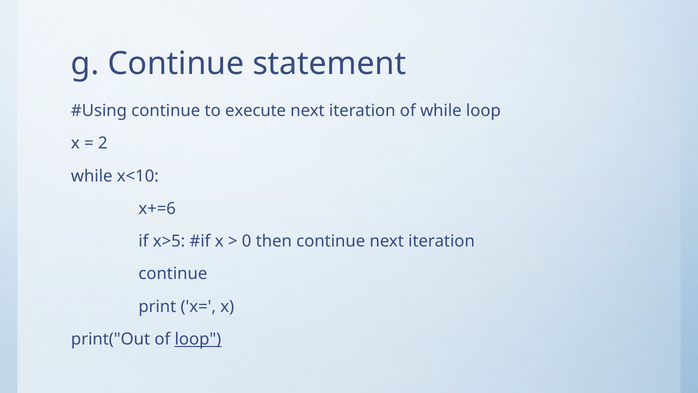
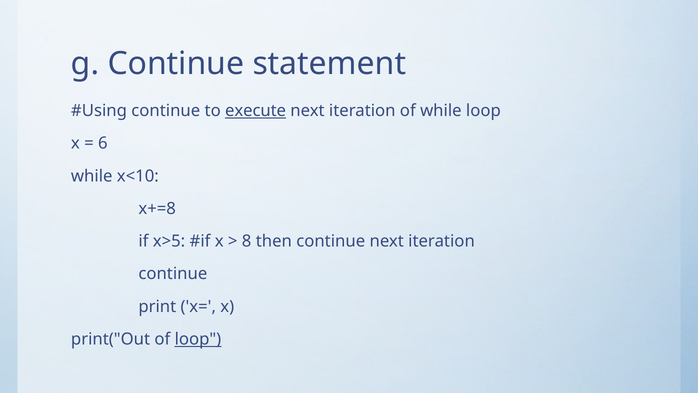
execute underline: none -> present (256, 111)
2: 2 -> 6 (103, 143)
x+=6: x+=6 -> x+=8 (157, 208)
0: 0 -> 8 (247, 241)
